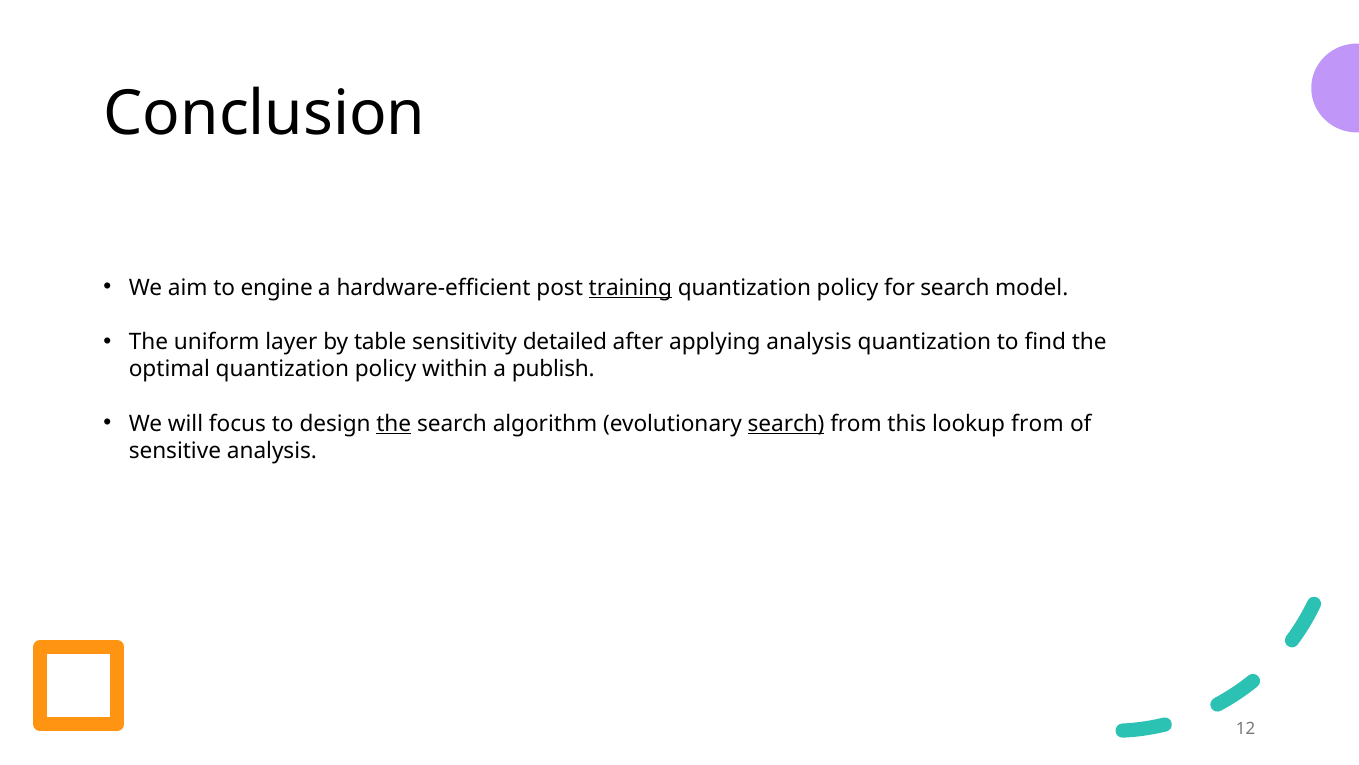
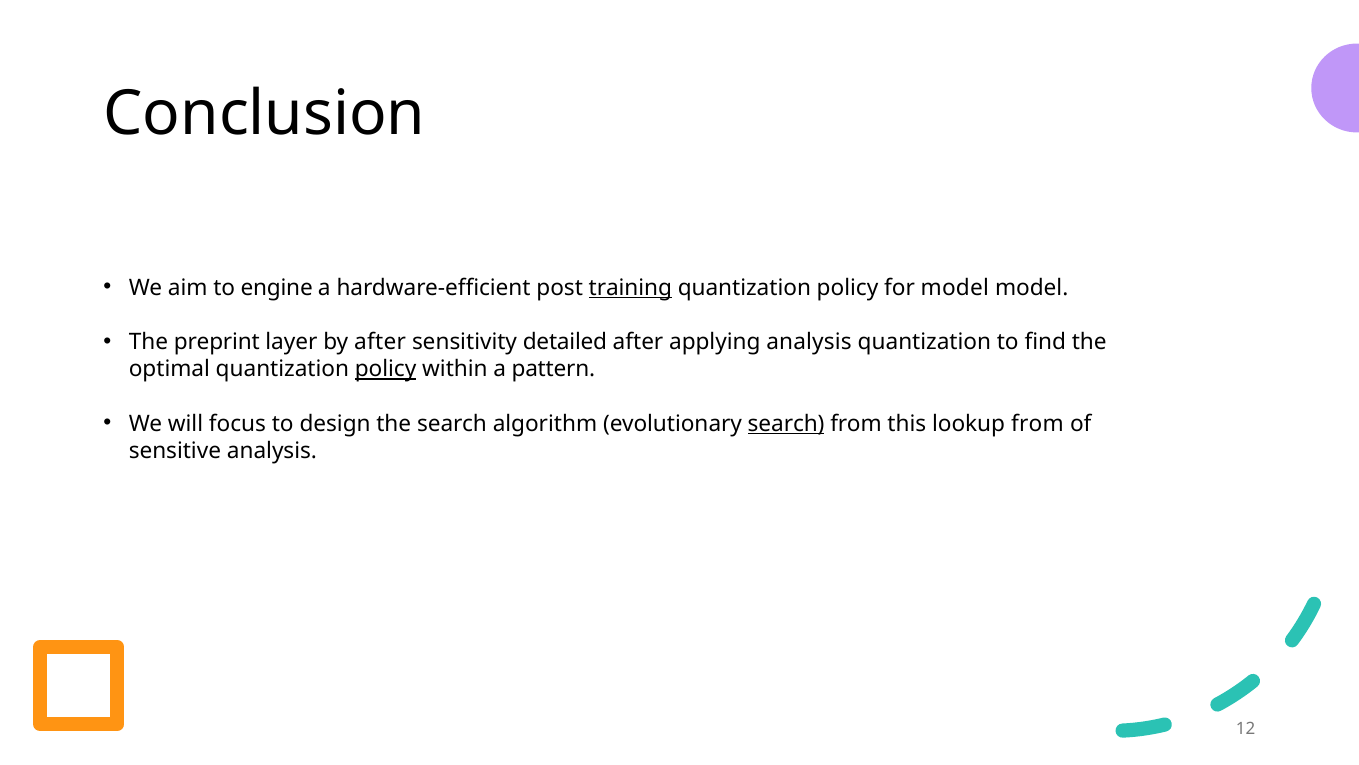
for search: search -> model (955, 287)
uniform: uniform -> preprint (217, 342)
by table: table -> after (380, 342)
policy underline: none -> present (386, 369)
publish: publish -> pattern (553, 369)
the underline: present -> none (394, 423)
